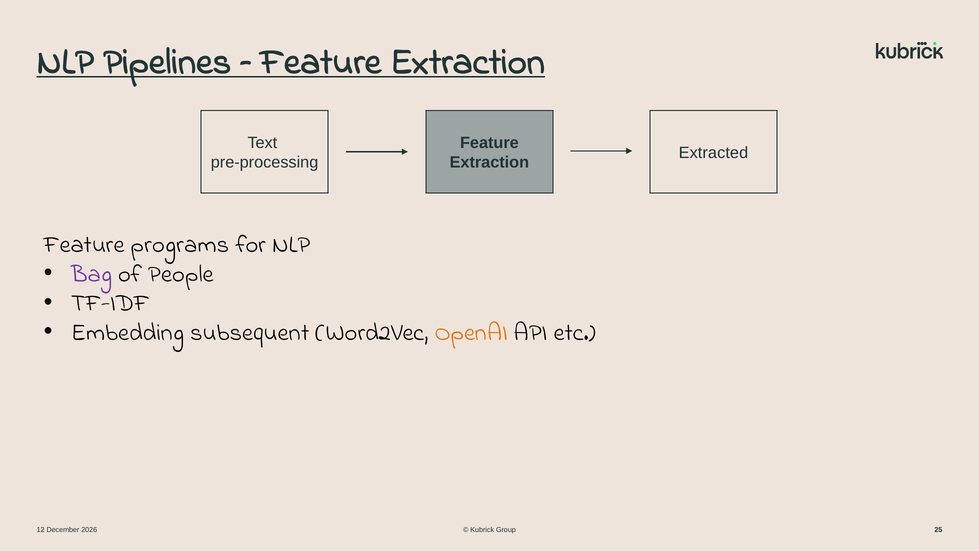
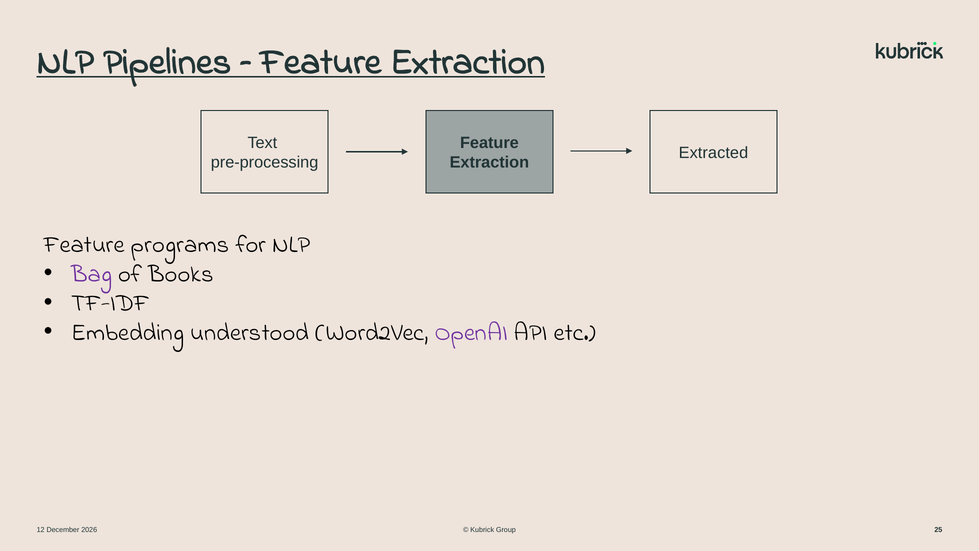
People: People -> Books (181, 273)
subsequent: subsequent -> understood (250, 332)
OpenAI colour: orange -> purple (471, 332)
